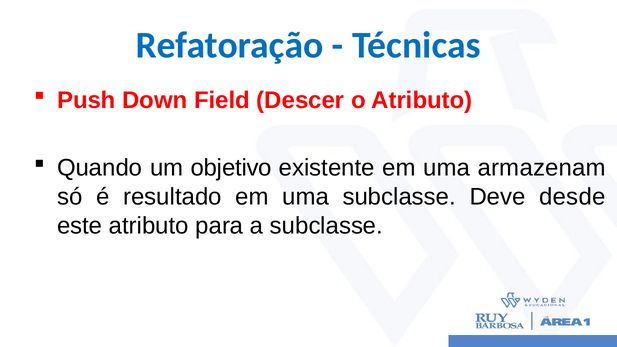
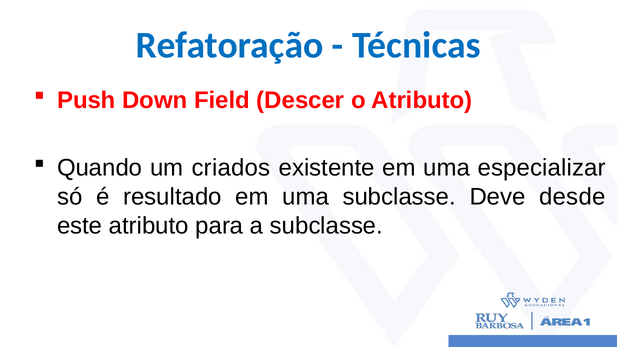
objetivo: objetivo -> criados (231, 168)
armazenam: armazenam -> especializar (542, 168)
